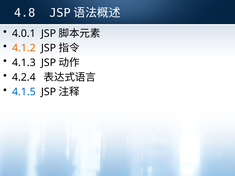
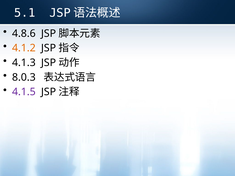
4.8: 4.8 -> 5.1 (25, 13)
4.0.1: 4.0.1 -> 4.8.6 (24, 33)
4.2.4: 4.2.4 -> 8.0.3 (24, 77)
4.1.5 colour: blue -> purple (24, 92)
